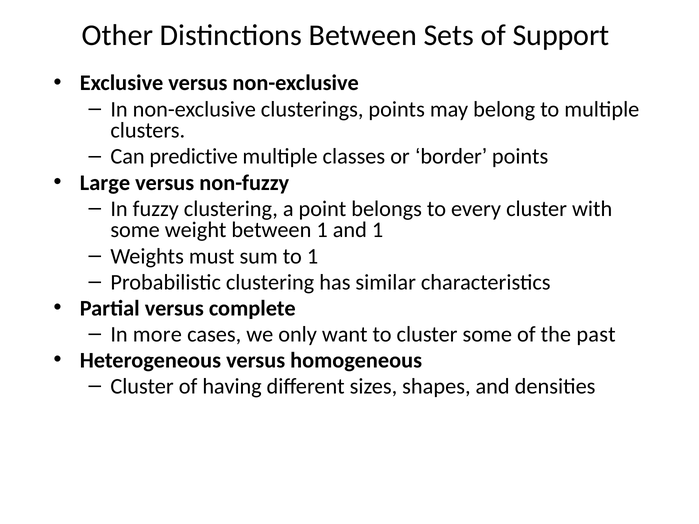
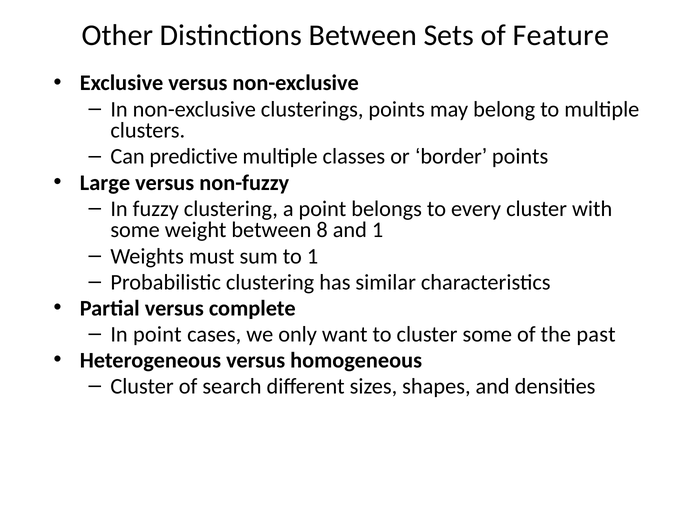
Support: Support -> Feature (561, 35)
between 1: 1 -> 8 (322, 230)
In more: more -> point (157, 334)
having: having -> search (232, 387)
